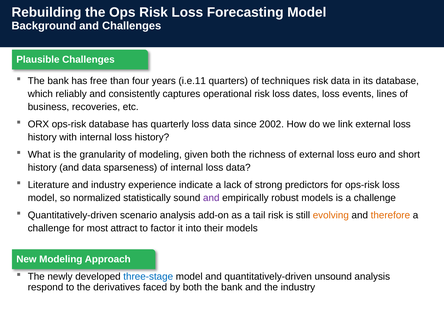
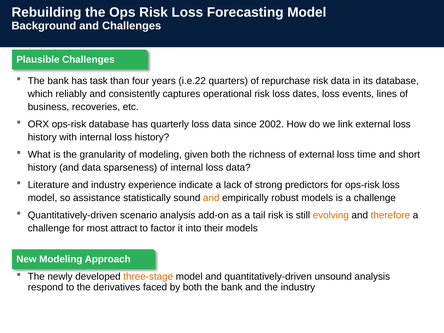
free: free -> task (99, 81)
i.e.11: i.e.11 -> i.e.22 (192, 81)
techniques: techniques -> repurchase (286, 81)
euro: euro -> time (367, 155)
normalized: normalized -> assistance (97, 198)
and colour: purple -> orange (211, 198)
three-stage colour: blue -> orange (148, 277)
